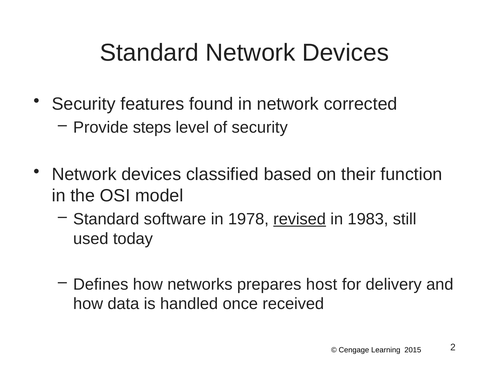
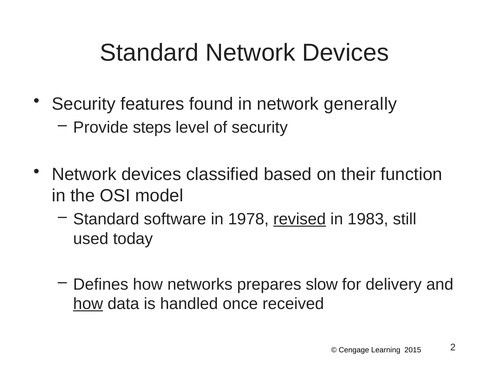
corrected: corrected -> generally (360, 104)
host: host -> slow (322, 284)
how underline: none -> present (88, 304)
